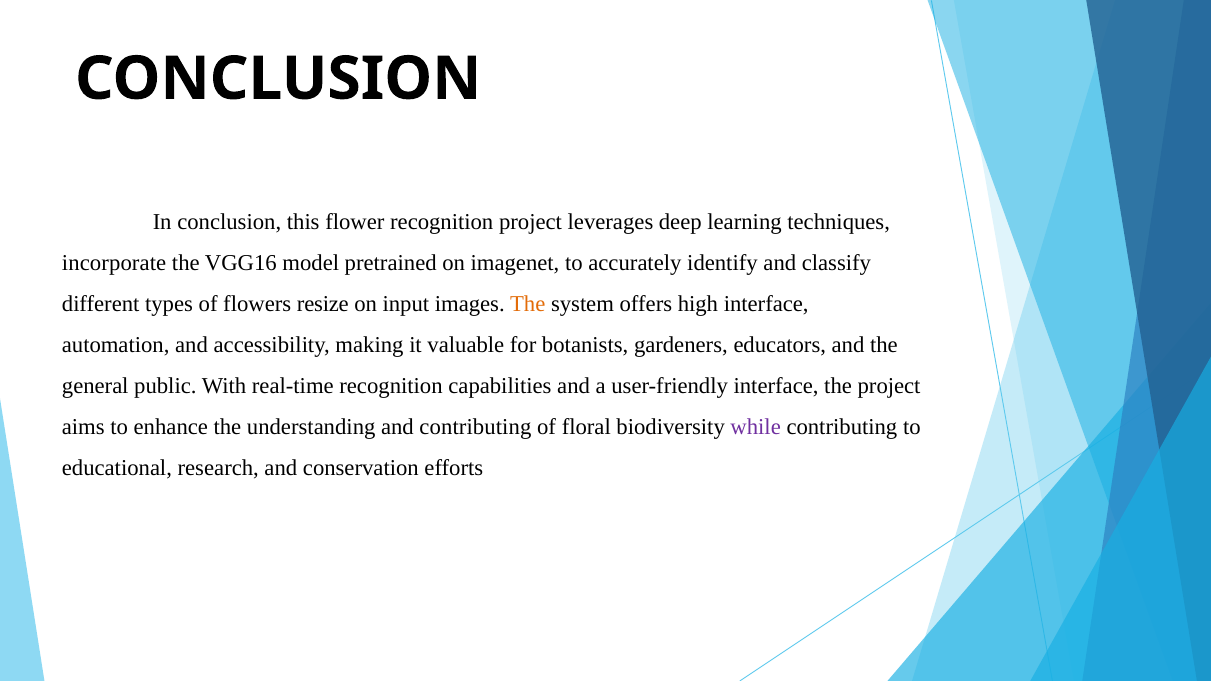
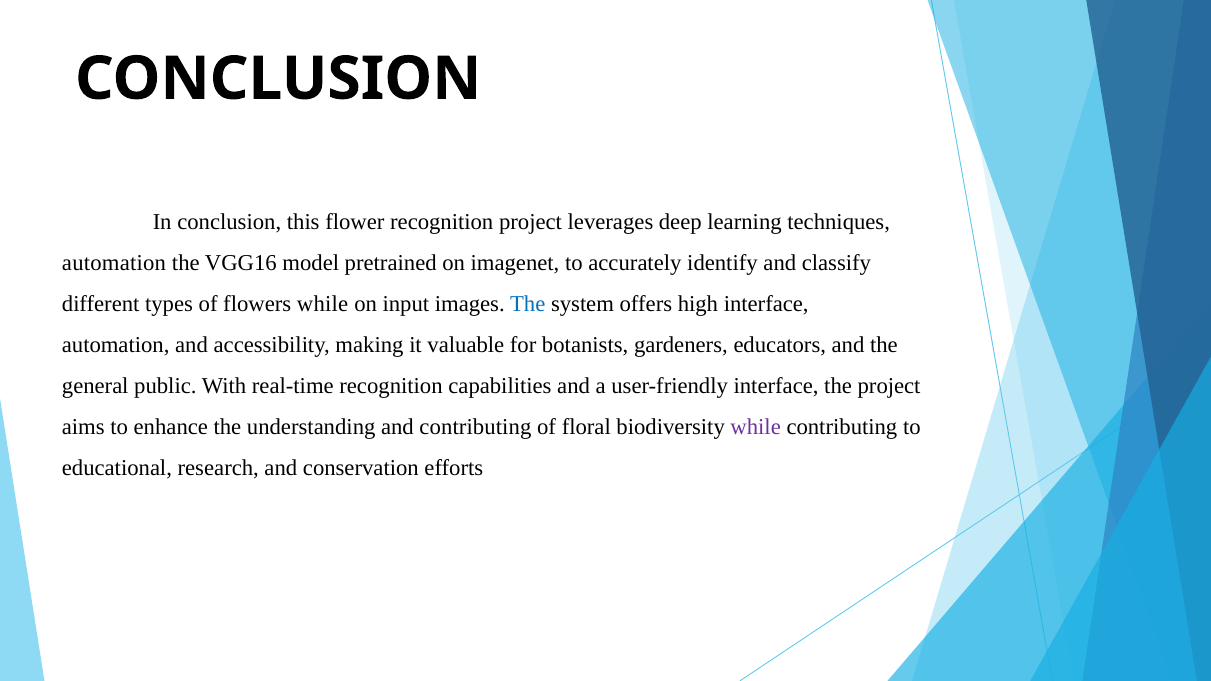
incorporate: incorporate -> automation (114, 263)
flowers resize: resize -> while (323, 304)
The colour: orange -> blue (528, 304)
